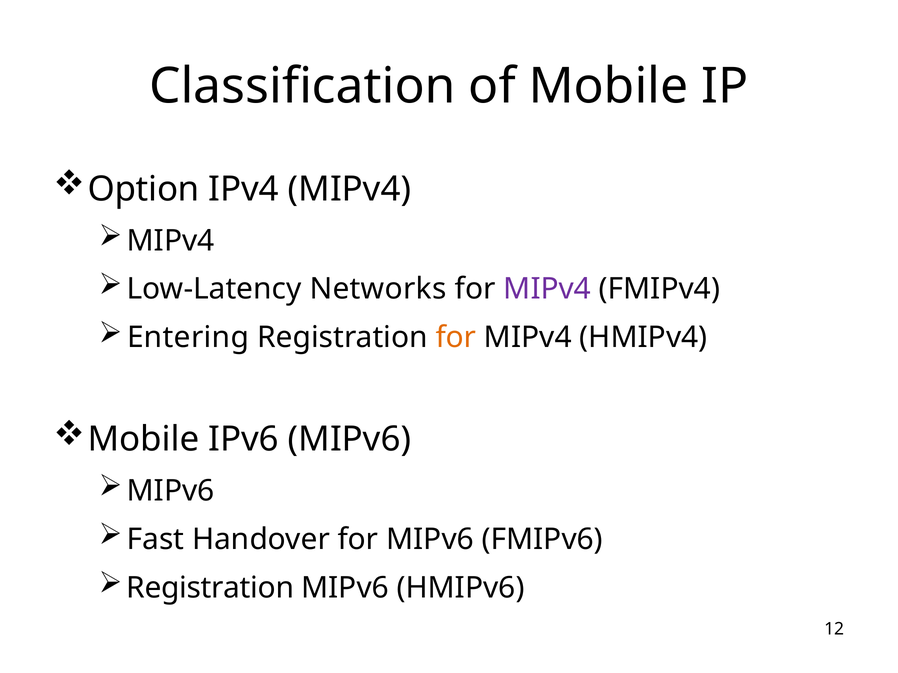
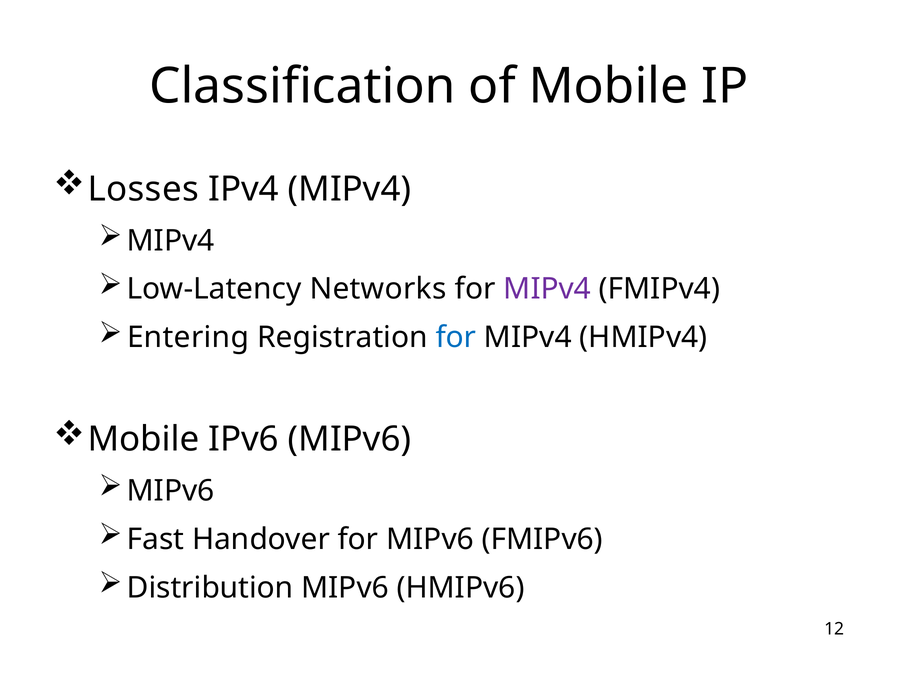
Option: Option -> Losses (143, 189)
for colour: orange -> blue (456, 338)
Registration: Registration -> Distribution (210, 588)
